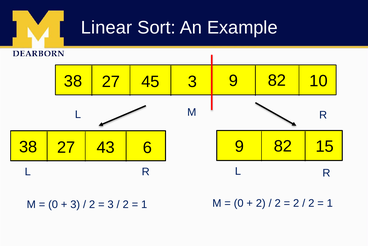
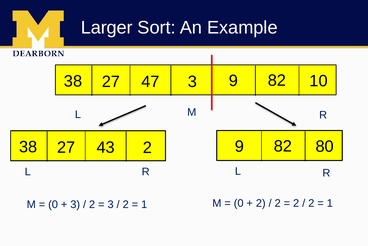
Linear: Linear -> Larger (107, 27)
45: 45 -> 47 (151, 81)
43 6: 6 -> 2 (148, 147)
15: 15 -> 80 (325, 146)
